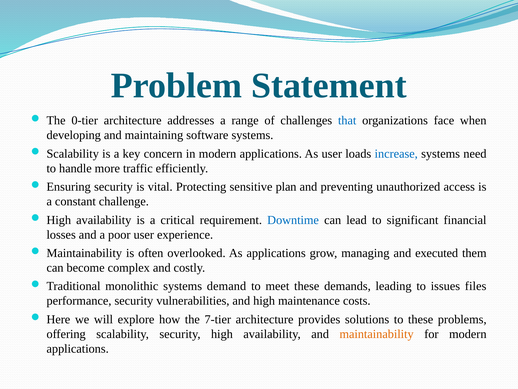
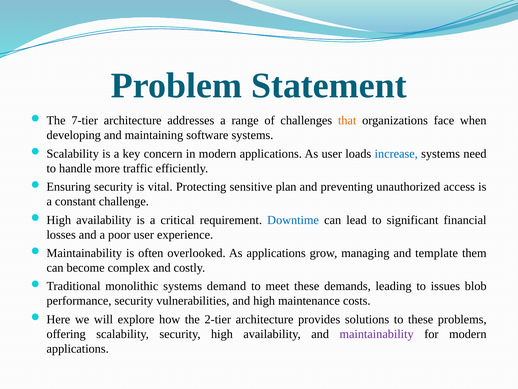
0-tier: 0-tier -> 7-tier (85, 120)
that colour: blue -> orange (347, 120)
executed: executed -> template (437, 253)
files: files -> blob (476, 286)
7-tier: 7-tier -> 2-tier (218, 319)
maintainability colour: orange -> purple (377, 334)
